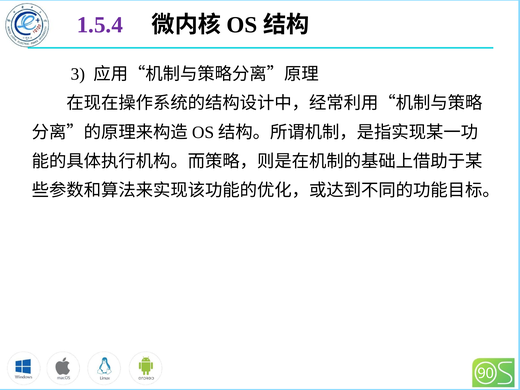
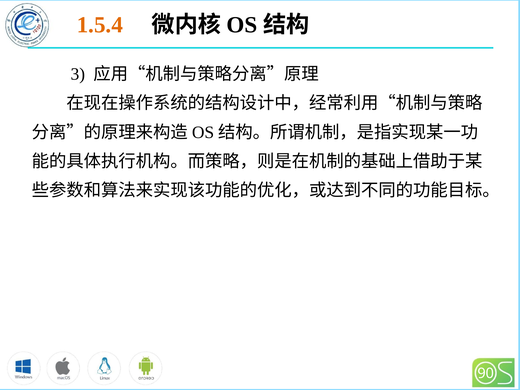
1.5.4 colour: purple -> orange (100, 25)
